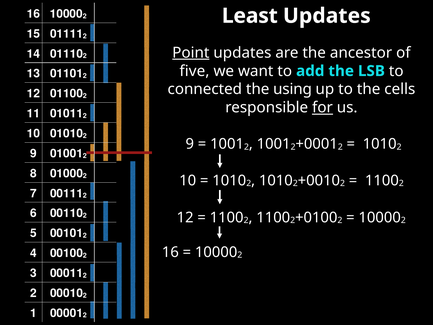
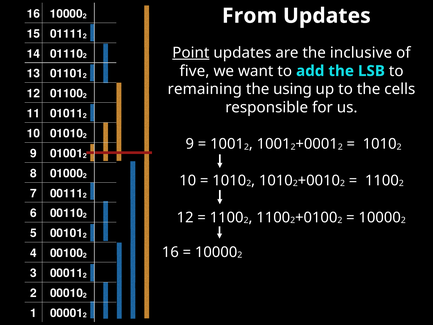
Least: Least -> From (250, 16)
ancestor: ancestor -> inclusive (361, 53)
connected: connected -> remaining (205, 89)
for underline: present -> none (322, 107)
